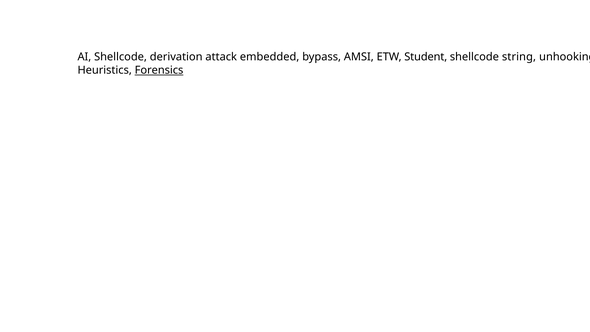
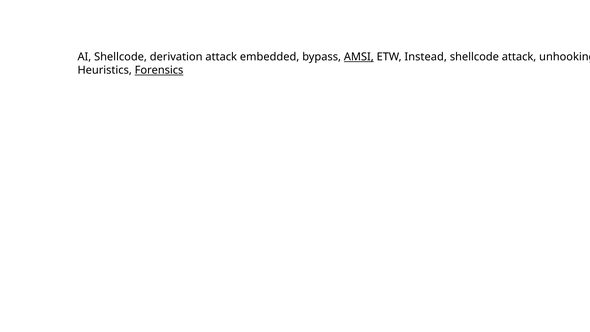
AMSI underline: none -> present (359, 57)
Student: Student -> Instead (426, 57)
shellcode string: string -> attack (519, 57)
